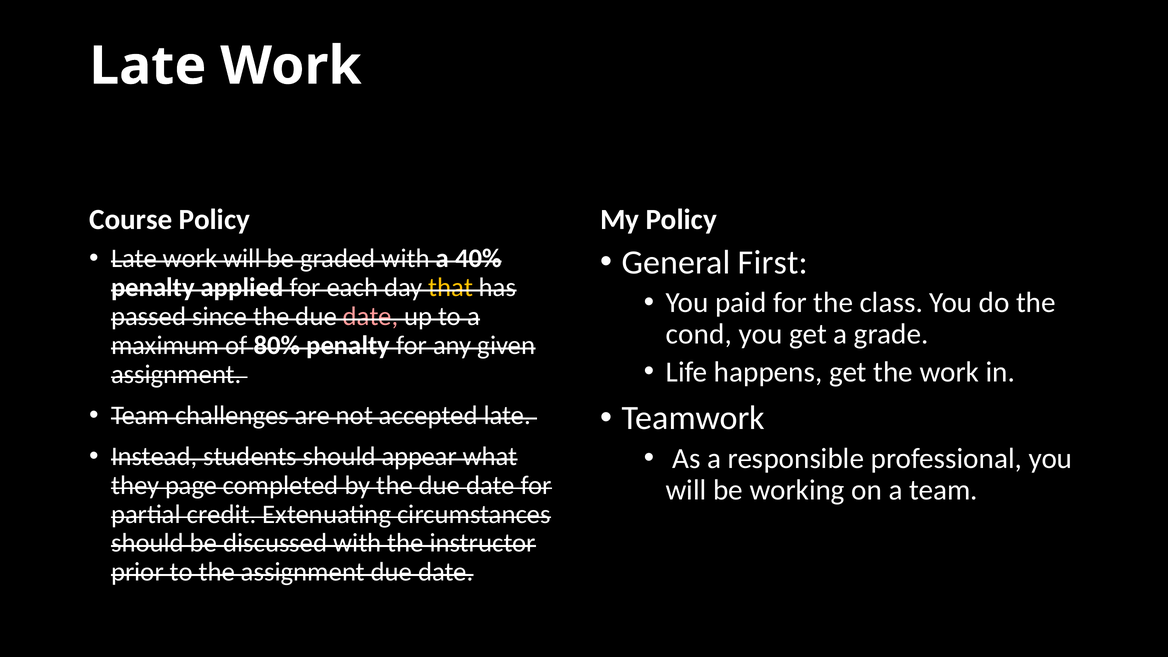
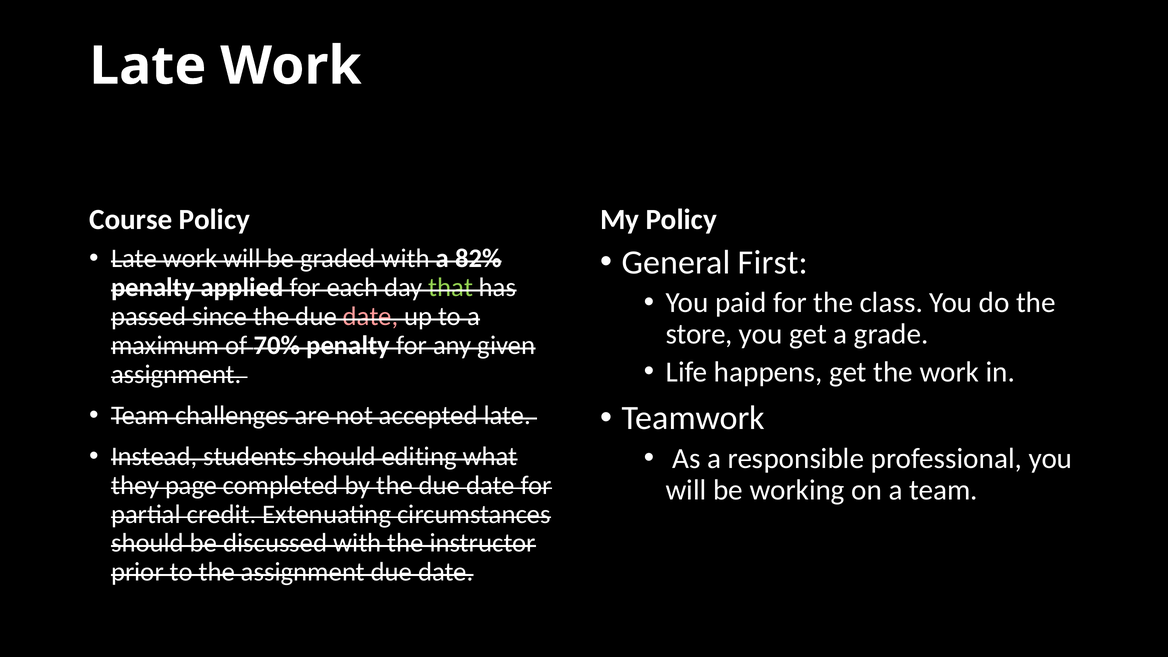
40%: 40% -> 82% (478, 259)
that colour: yellow -> light green (451, 288)
cond: cond -> store (699, 334)
80%: 80% -> 70% (277, 345)
appear: appear -> editing (419, 456)
